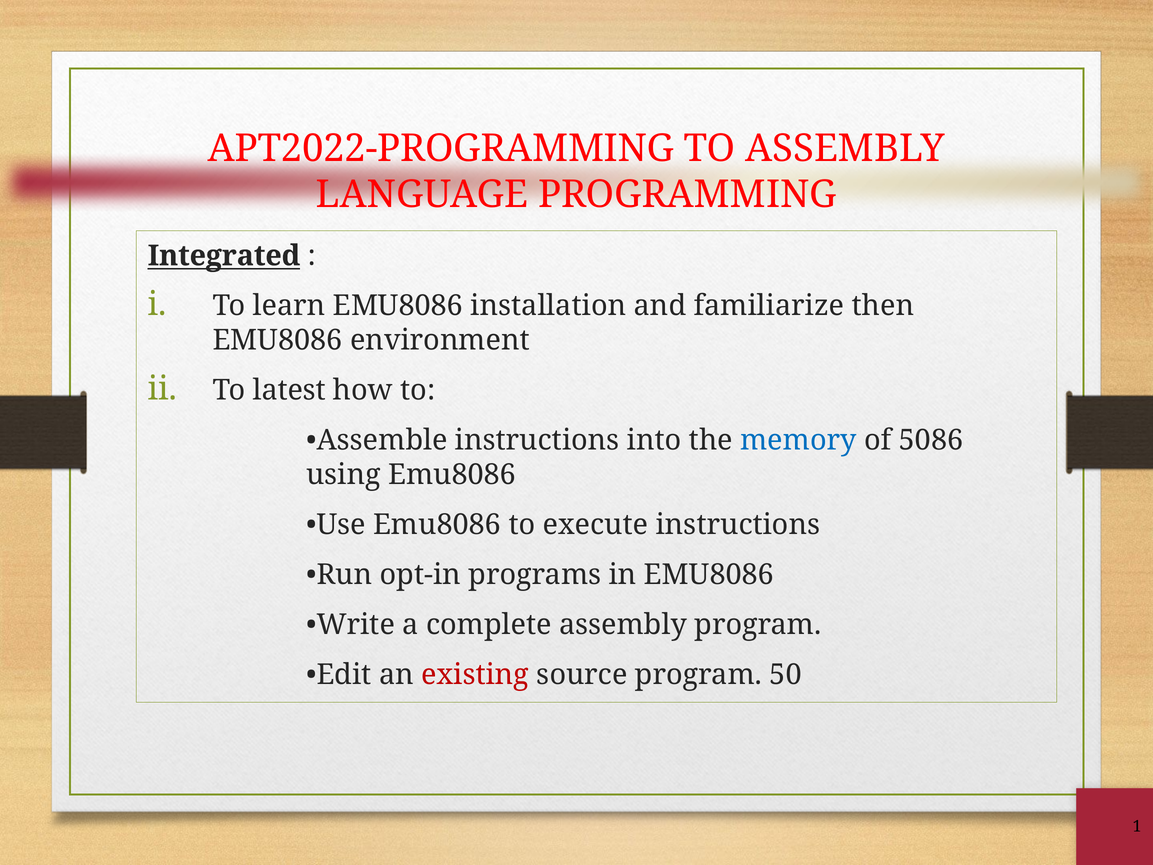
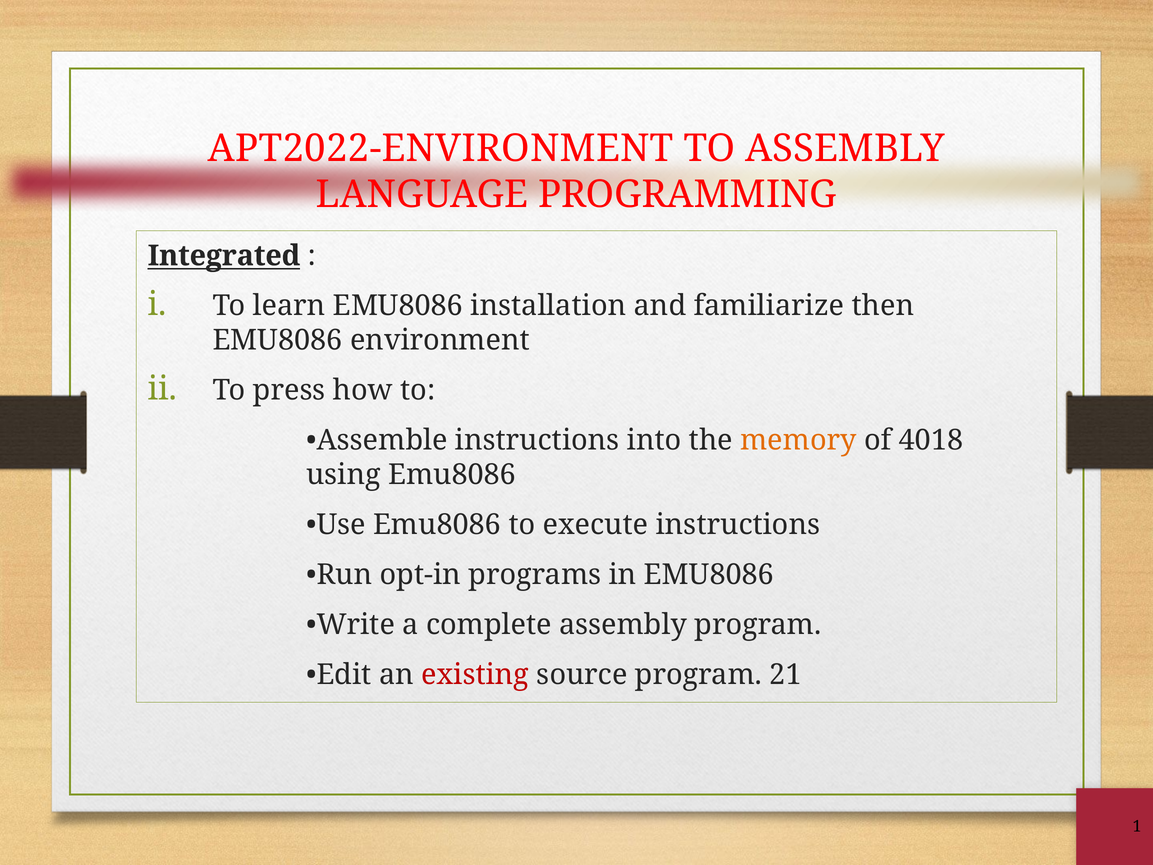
APT2022-PROGRAMMING: APT2022-PROGRAMMING -> APT2022-ENVIRONMENT (441, 148)
latest: latest -> press (289, 390)
memory colour: blue -> orange (798, 440)
5086: 5086 -> 4018 (931, 440)
50: 50 -> 21 (786, 675)
